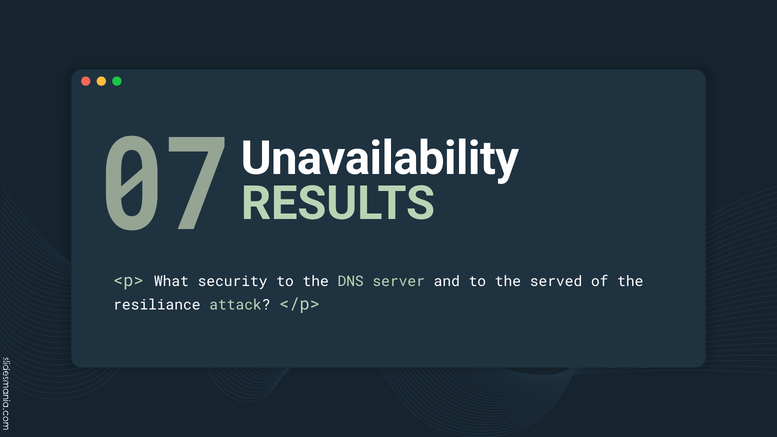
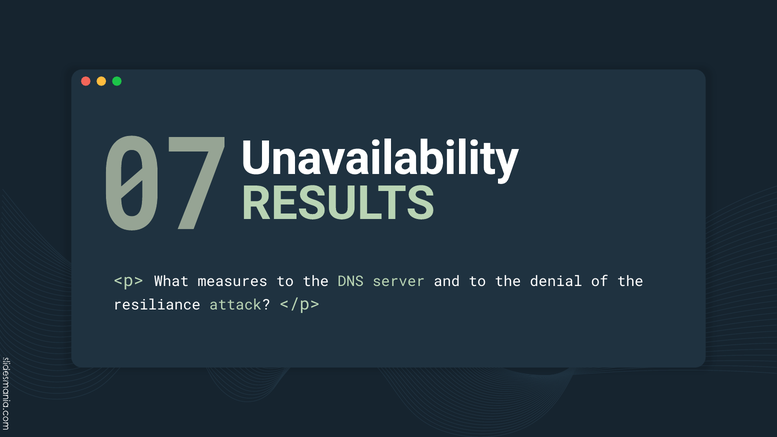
security: security -> measures (233, 281)
served: served -> denial (556, 281)
